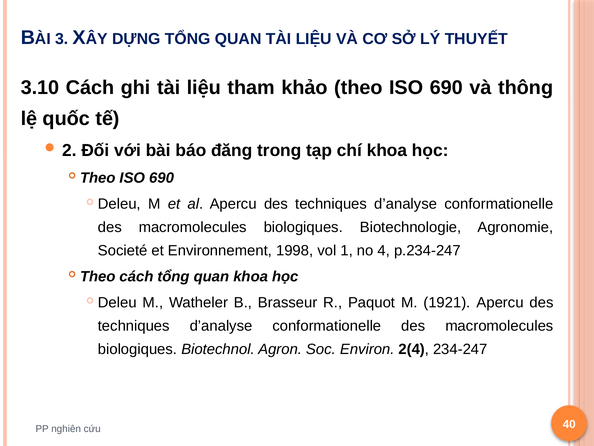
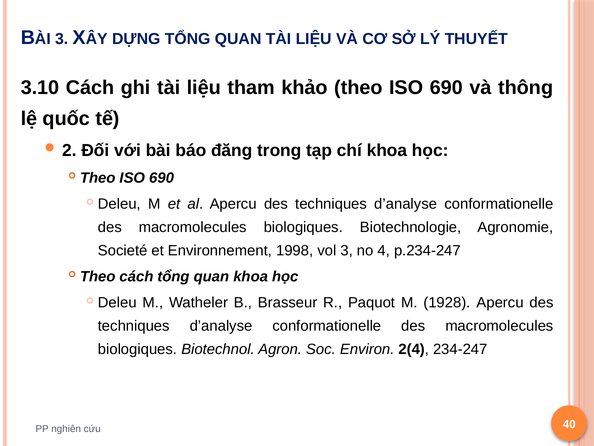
vol 1: 1 -> 3 (347, 250)
1921: 1921 -> 1928 (447, 302)
